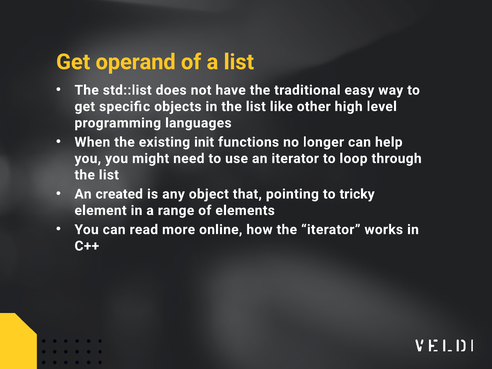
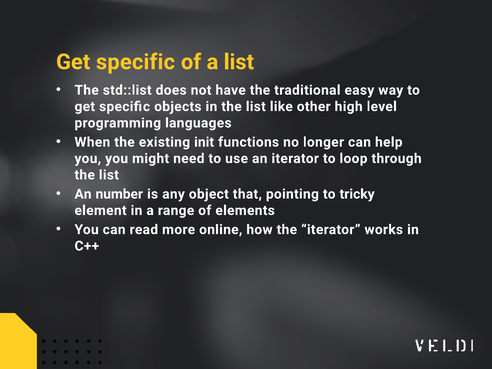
operand: operand -> specific (135, 62)
created: created -> number (119, 194)
